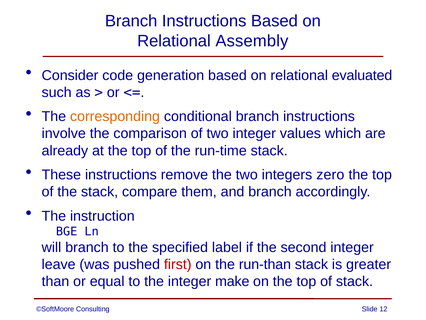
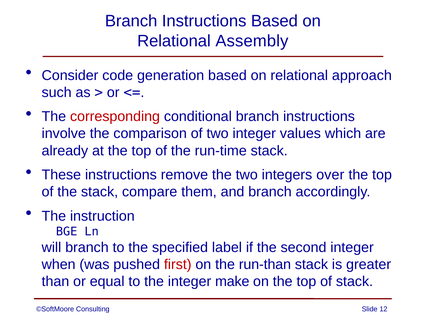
evaluated: evaluated -> approach (362, 75)
corresponding colour: orange -> red (115, 116)
zero: zero -> over (330, 175)
leave: leave -> when (59, 264)
